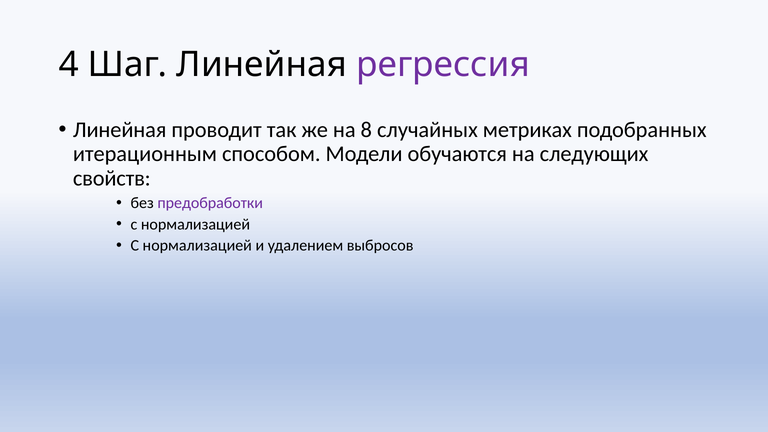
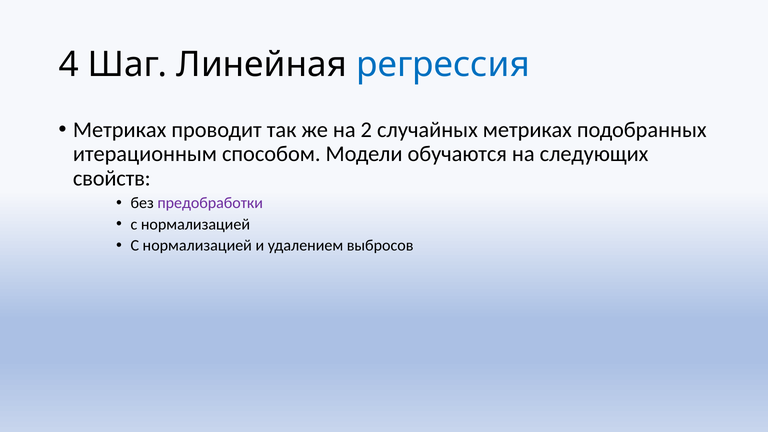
регрессия colour: purple -> blue (443, 65)
Линейная: Линейная -> Метриках (120, 130)
8: 8 -> 2 (366, 130)
